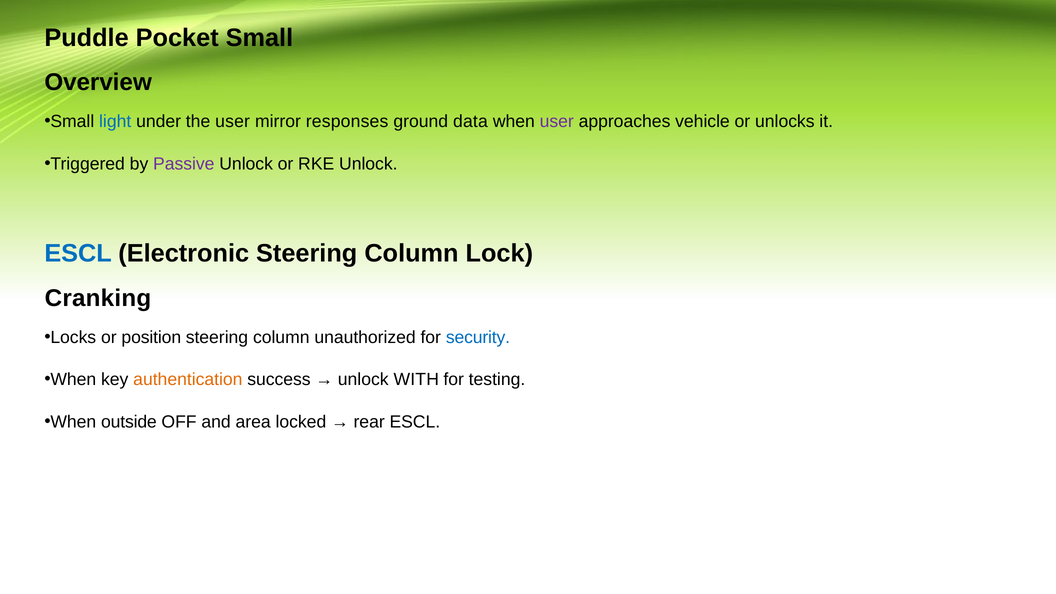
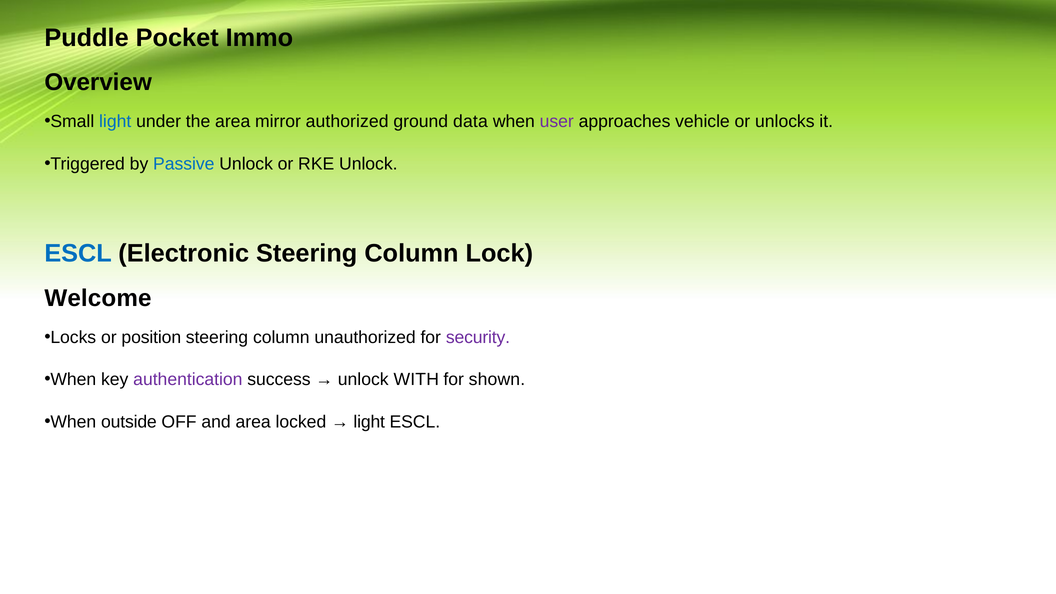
Pocket Small: Small -> Immo (259, 38)
the user: user -> area (233, 122)
responses: responses -> authorized (347, 122)
Passive colour: purple -> blue (184, 164)
Cranking: Cranking -> Welcome (98, 298)
security colour: blue -> purple (478, 337)
authentication colour: orange -> purple (188, 380)
testing: testing -> shown (497, 380)
rear: rear -> light (369, 422)
